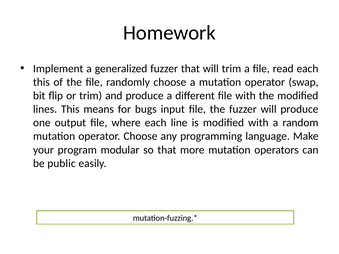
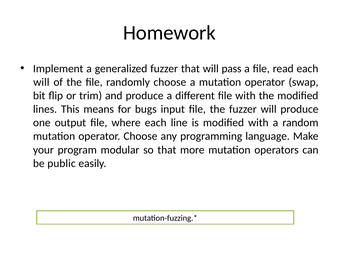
will trim: trim -> pass (232, 69)
this: this -> will (41, 82)
